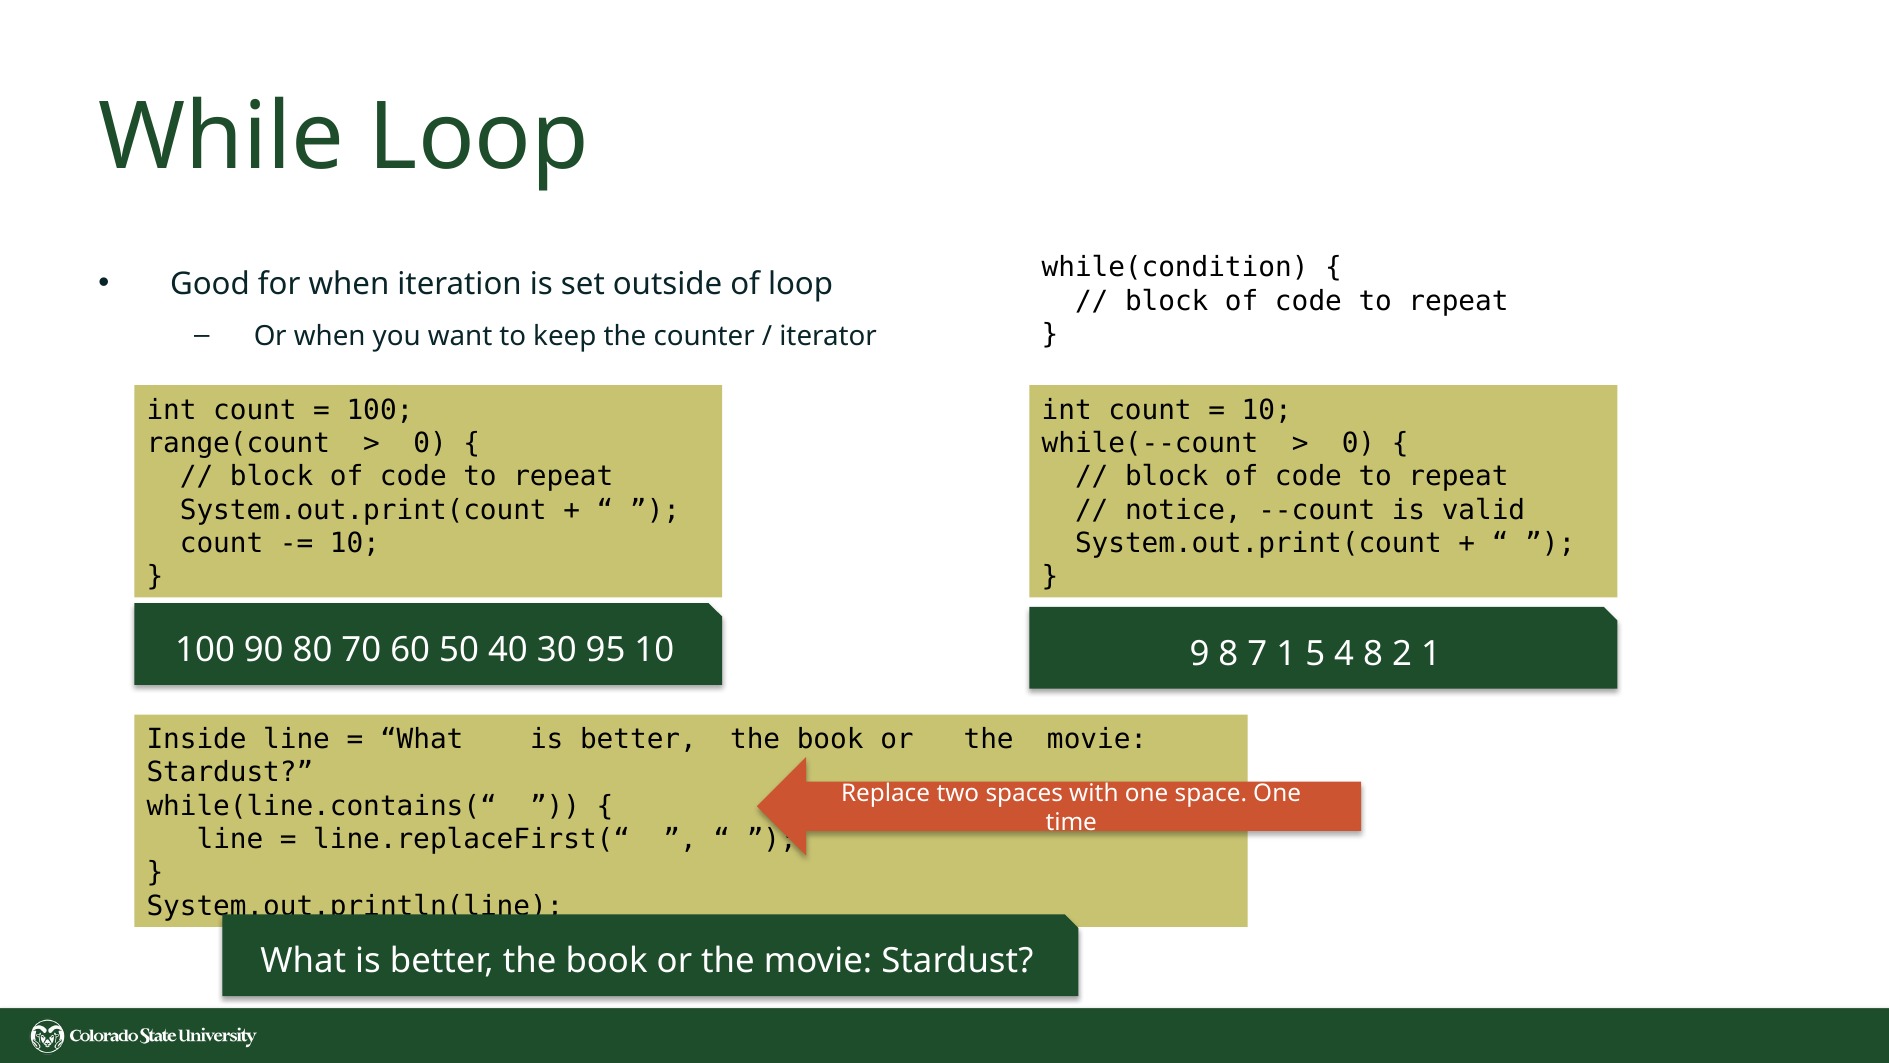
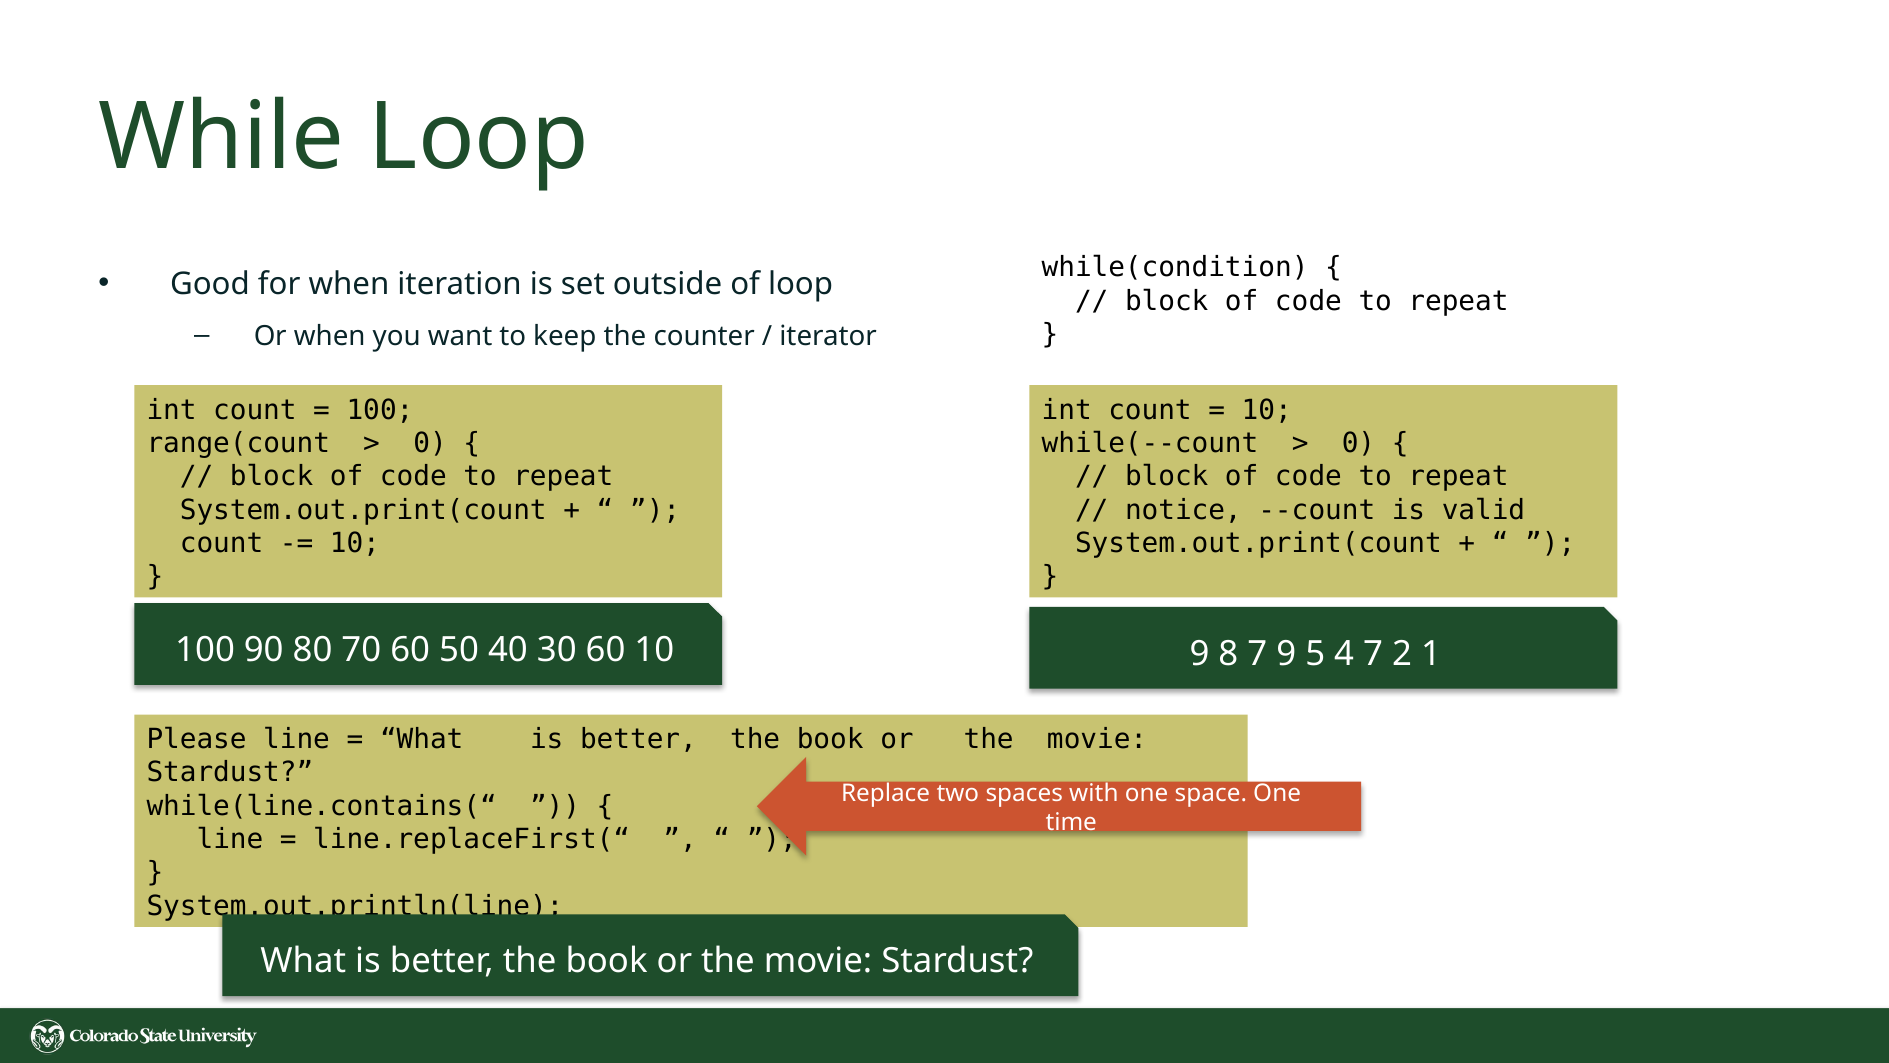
30 95: 95 -> 60 (606, 650)
7 1: 1 -> 9 (1286, 653)
4 8: 8 -> 7 (1373, 653)
Inside: Inside -> Please (197, 739)
